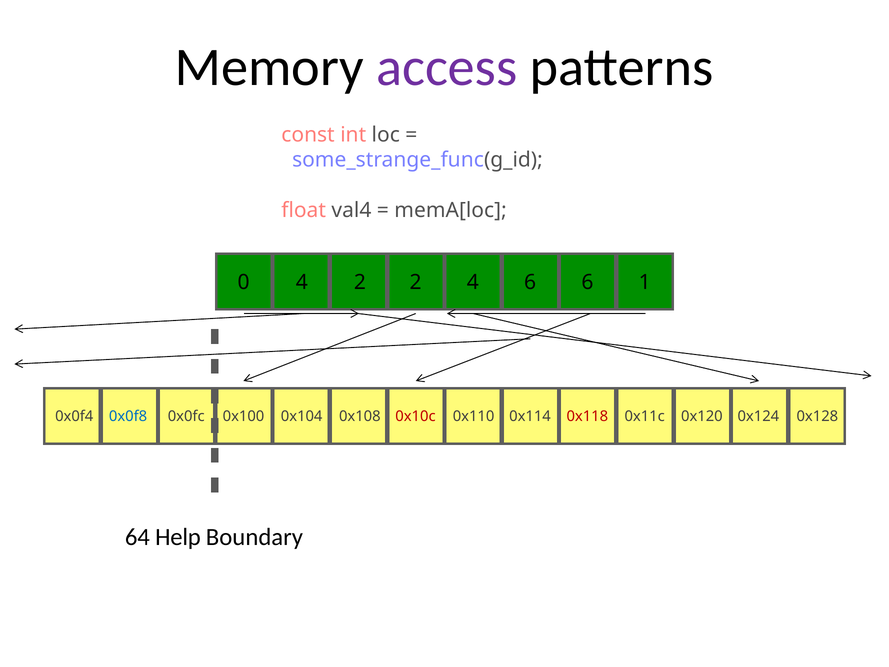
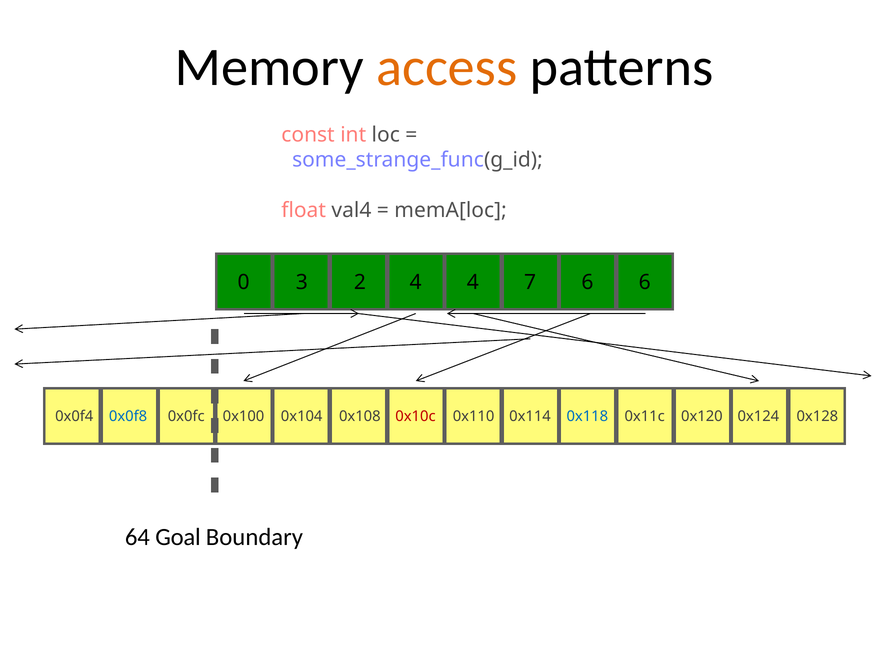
access colour: purple -> orange (447, 67)
0 4: 4 -> 3 (302, 282)
2 2: 2 -> 4 (416, 282)
4 6: 6 -> 7 (530, 282)
6 1: 1 -> 6 (645, 282)
0x118 colour: red -> blue (587, 416)
Help: Help -> Goal (178, 537)
